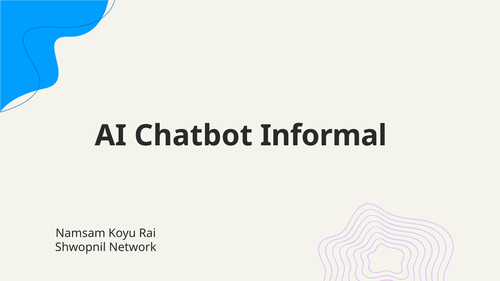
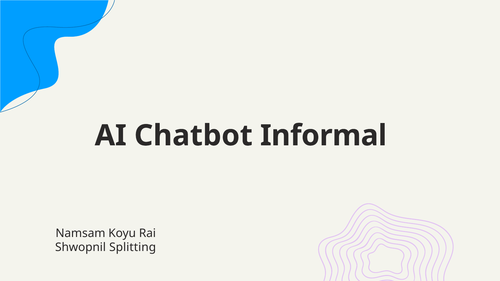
Network: Network -> Splitting (133, 248)
